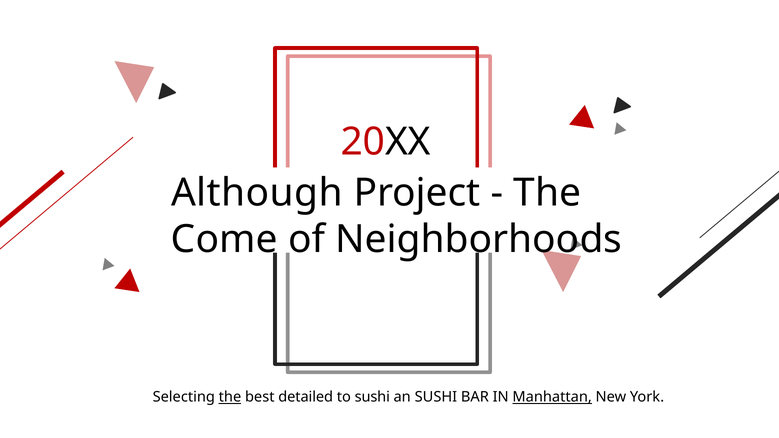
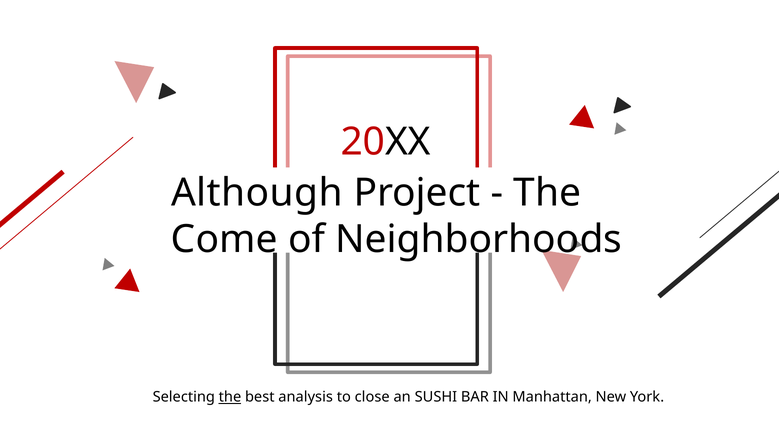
detailed: detailed -> analysis (306, 397)
to sushi: sushi -> close (372, 397)
Manhattan underline: present -> none (552, 397)
